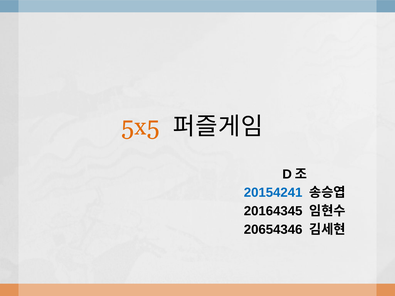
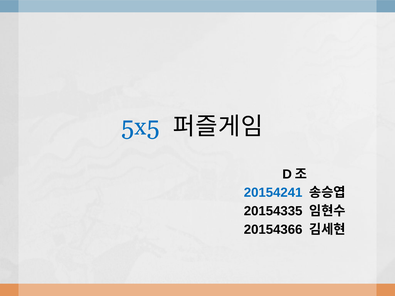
5x5 colour: orange -> blue (141, 127)
20164345: 20164345 -> 20154335 (273, 211)
20654346: 20654346 -> 20154366 (273, 230)
